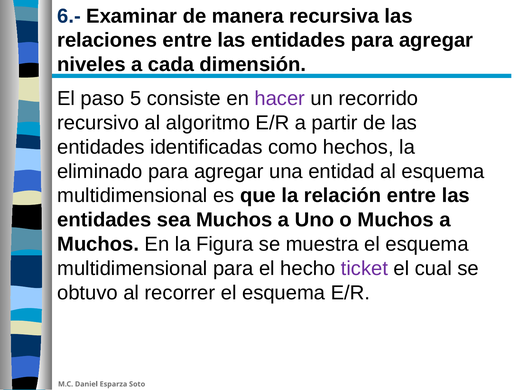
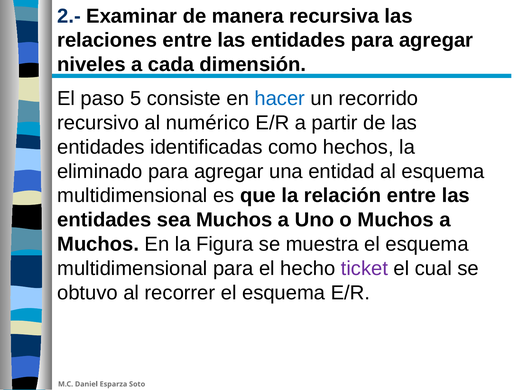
6.-: 6.- -> 2.- (69, 16)
hacer colour: purple -> blue (280, 98)
algoritmo: algoritmo -> numérico (208, 123)
